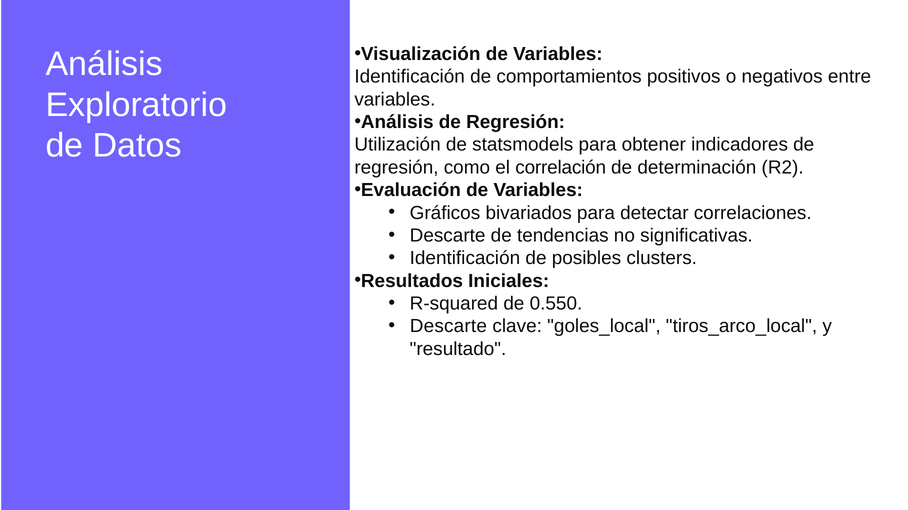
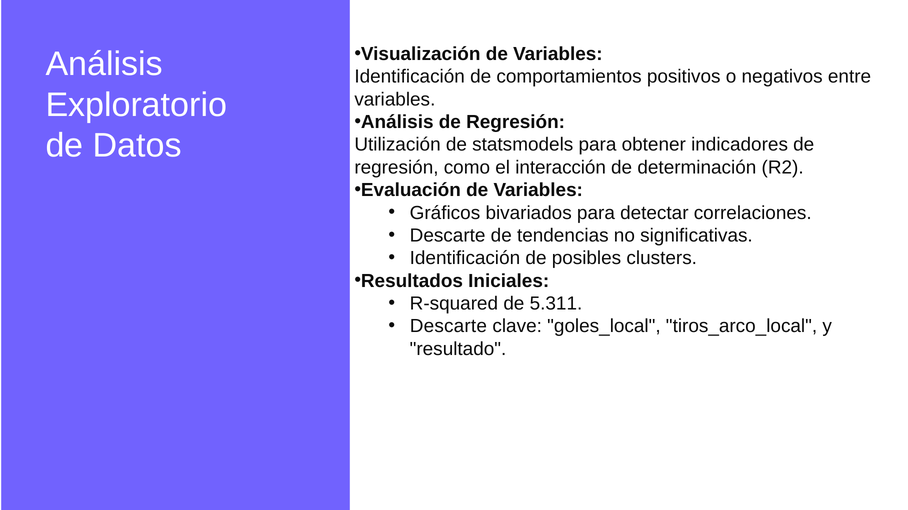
correlación: correlación -> interacción (561, 168)
0.550: 0.550 -> 5.311 (556, 304)
